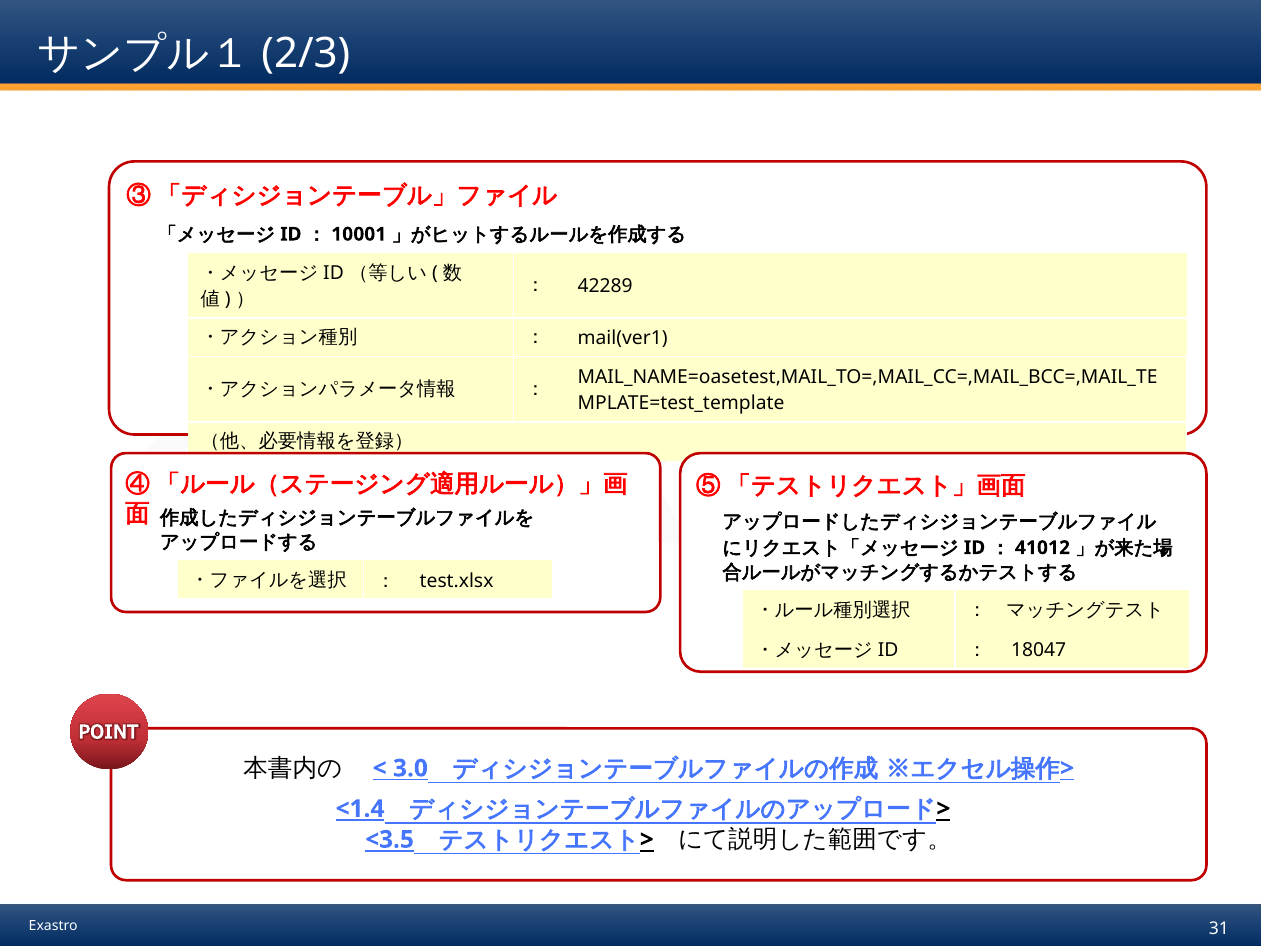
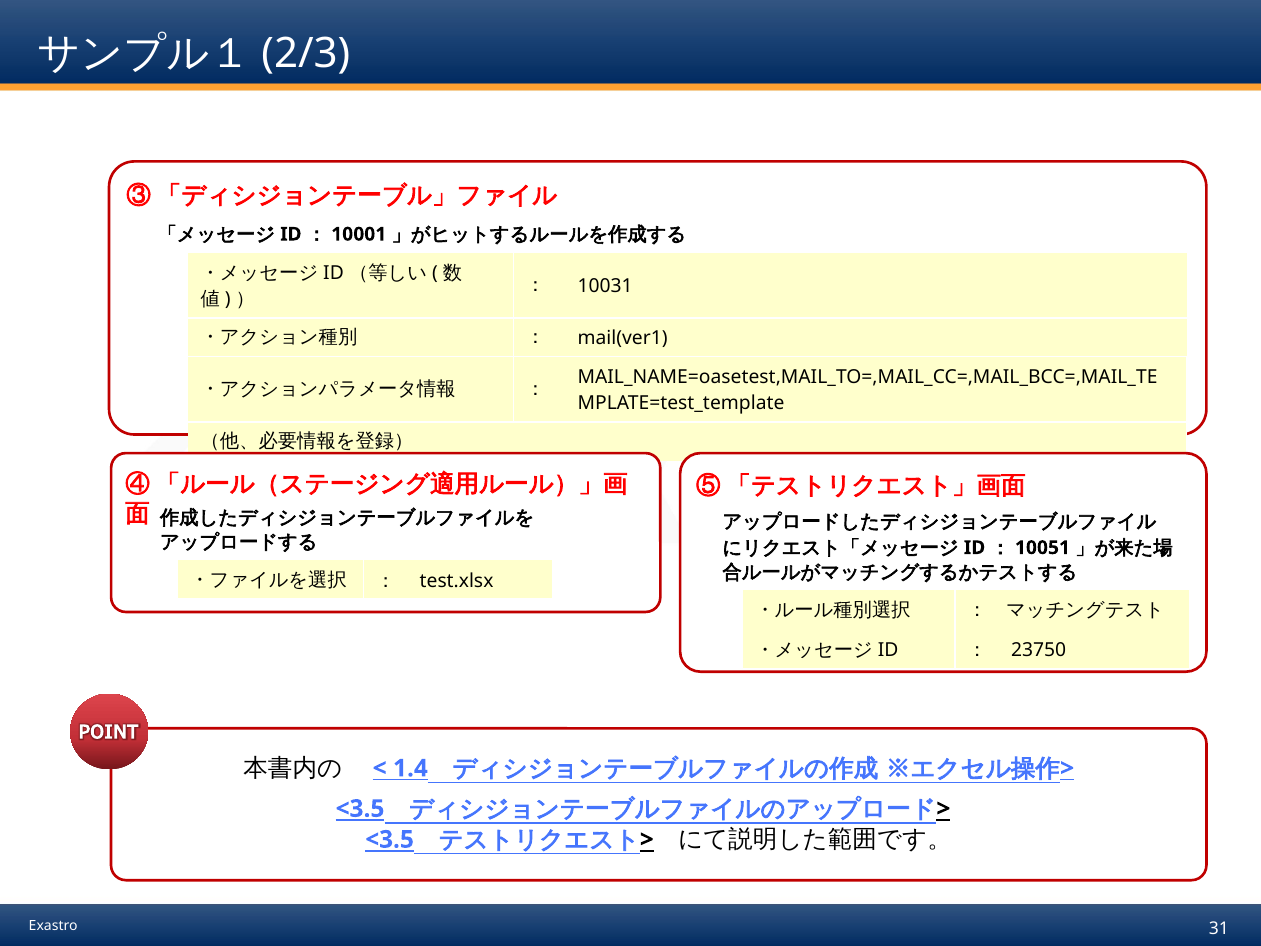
42289: 42289 -> 10031 (605, 286)
41012: 41012 -> 10051 (1042, 548)
18047: 18047 -> 23750 (1039, 650)
3.0: 3.0 -> 1.4 (410, 768)
<1.4: <1.4 -> <3.5 (360, 809)
